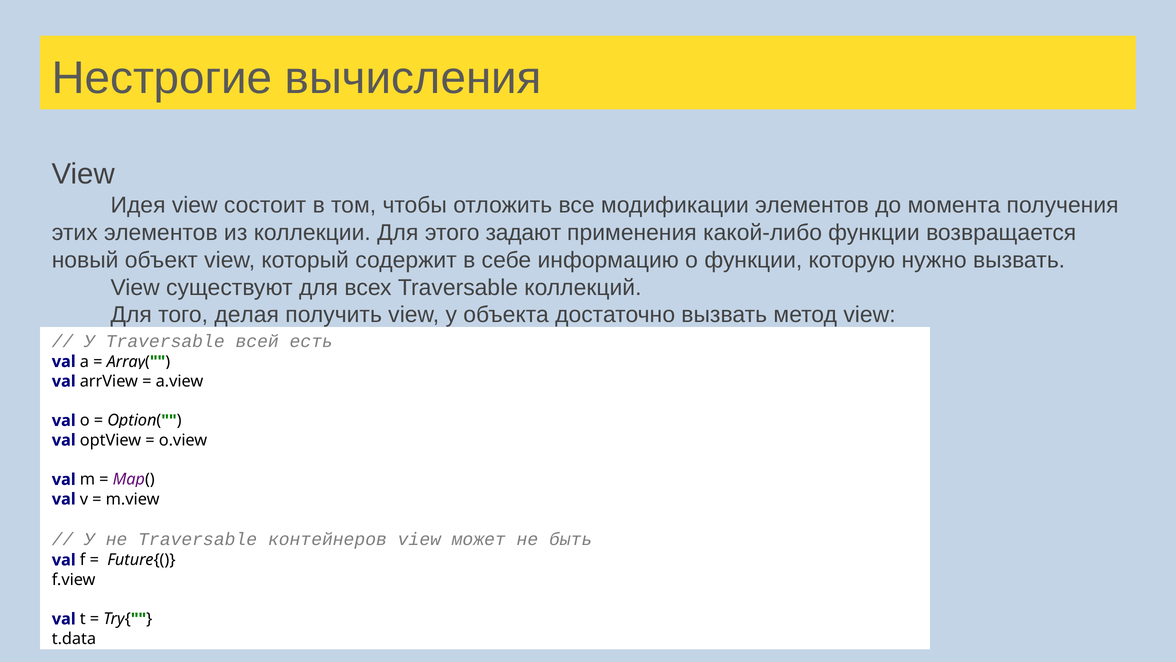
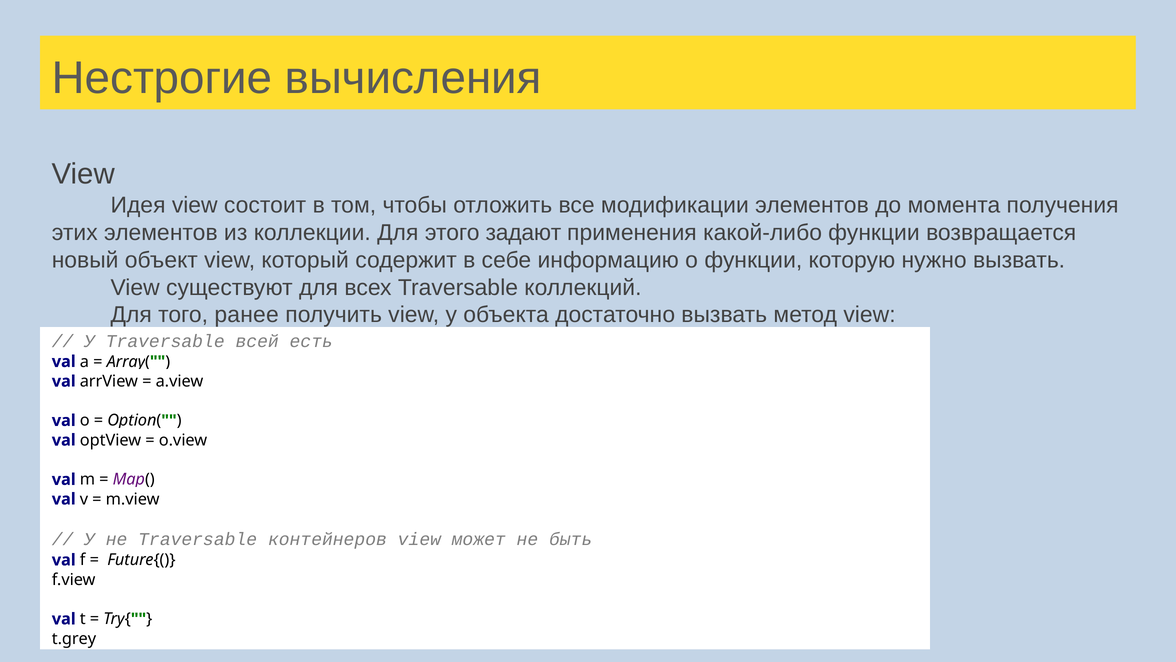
делая: делая -> ранее (247, 315)
t.data: t.data -> t.grey (74, 638)
